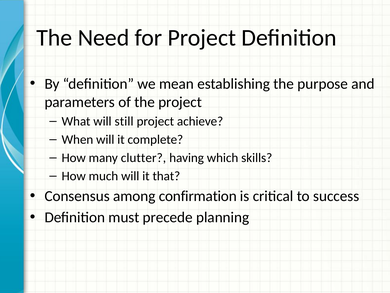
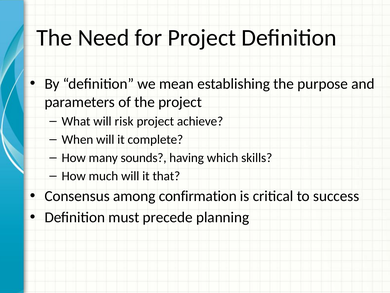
still: still -> risk (124, 121)
clutter: clutter -> sounds (144, 158)
